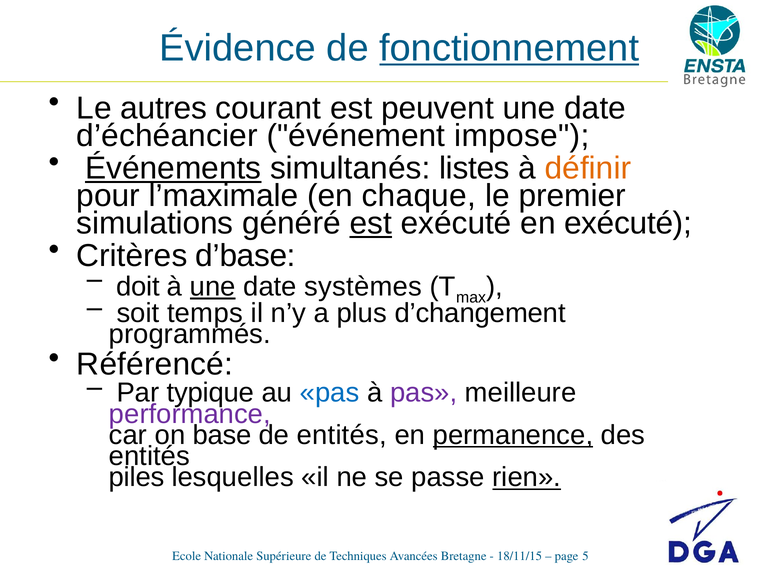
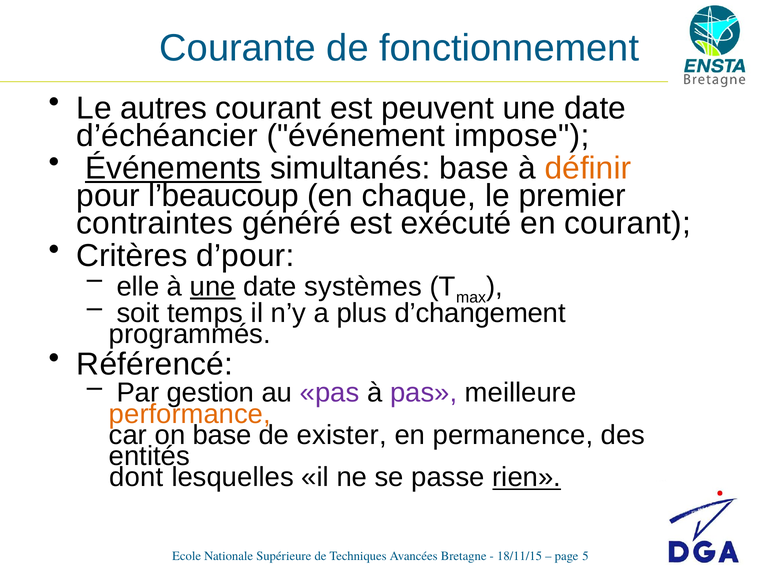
Évidence: Évidence -> Courante (238, 48)
fonctionnement underline: present -> none (509, 48)
simultanés listes: listes -> base (474, 168)
l’maximale: l’maximale -> l’beaucoup (224, 196)
simulations: simulations -> contraintes (155, 223)
est underline: present -> none (371, 223)
en exécuté: exécuté -> courant (628, 223)
d’base: d’base -> d’pour (245, 256)
doit: doit -> elle (138, 287)
typique: typique -> gestion (211, 393)
pas colour: blue -> purple (330, 393)
performance colour: purple -> orange (190, 414)
de entités: entités -> exister (342, 435)
permanence underline: present -> none (513, 435)
piles: piles -> dont (136, 477)
